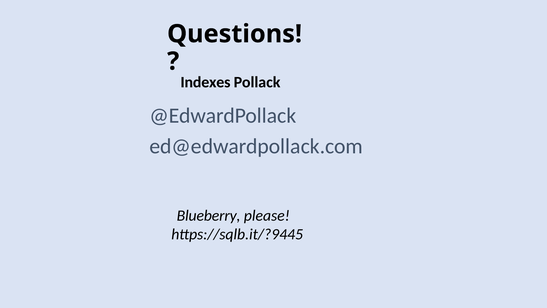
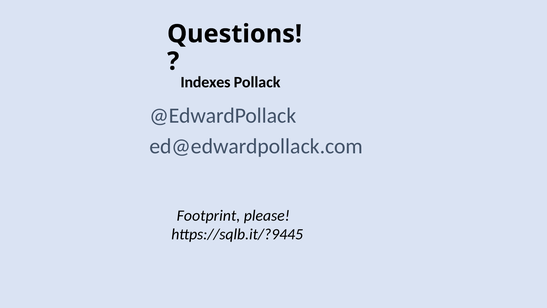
Blueberry: Blueberry -> Footprint (208, 215)
